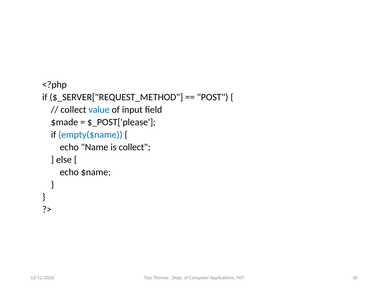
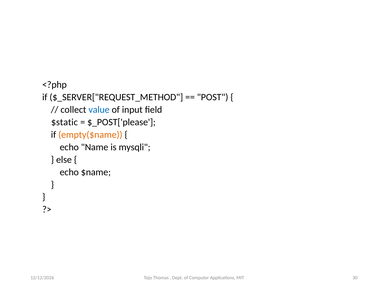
$made: $made -> $static (64, 122)
empty($name colour: blue -> orange (90, 135)
is collect: collect -> mysqli (135, 147)
